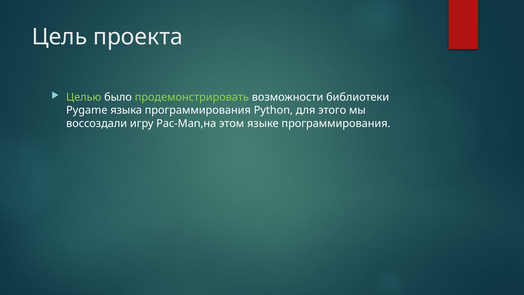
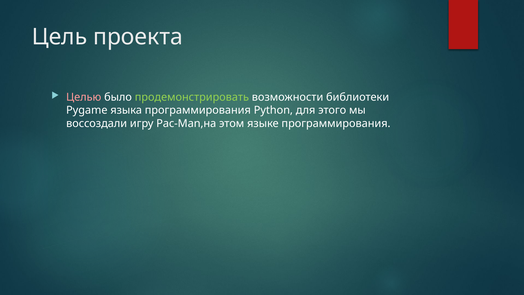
Целью colour: light green -> pink (84, 97)
